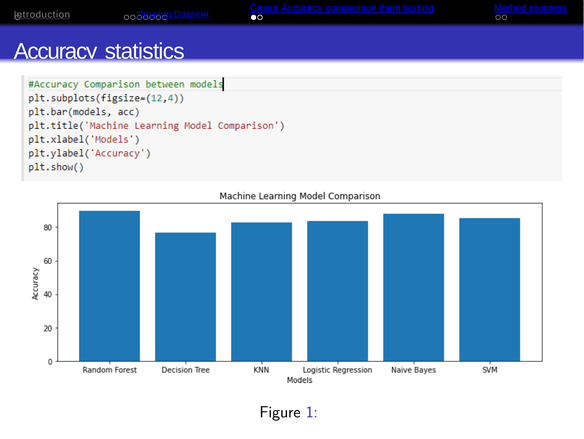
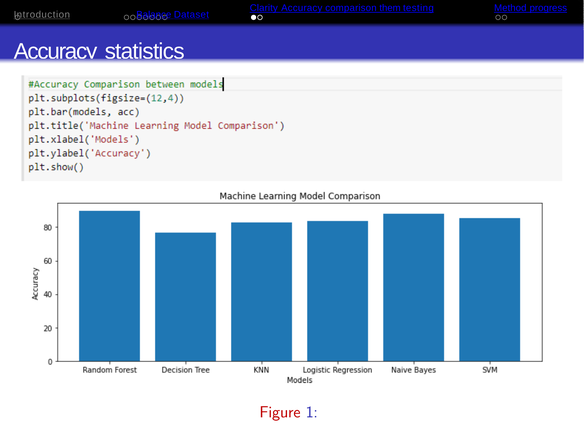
Cases: Cases -> Clarity (264, 8)
Develop: Develop -> Balance (154, 14)
Figure colour: black -> red (280, 412)
